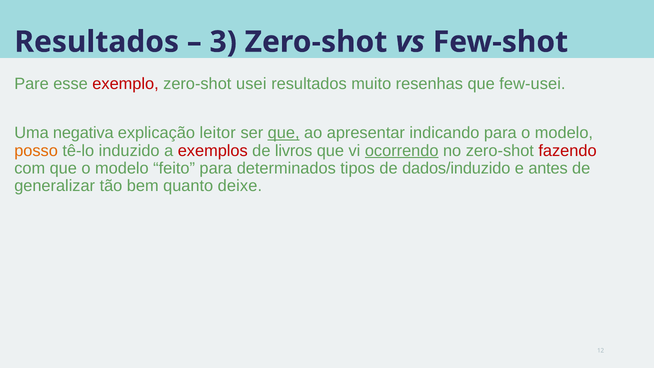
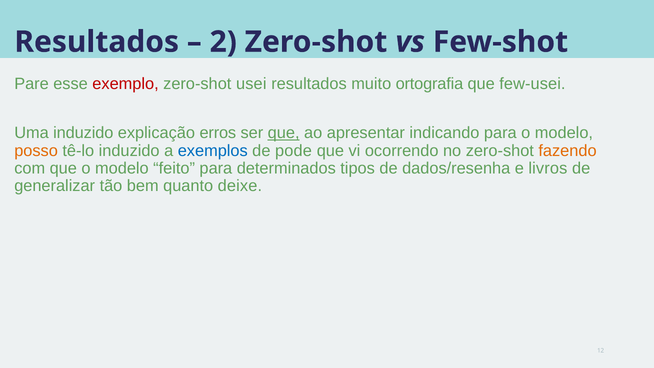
3: 3 -> 2 (223, 42)
resenhas: resenhas -> ortografia (429, 84)
Uma negativa: negativa -> induzido (83, 133)
leitor: leitor -> erros (218, 133)
exemplos colour: red -> blue (213, 151)
livros: livros -> pode (293, 151)
ocorrendo underline: present -> none (402, 151)
fazendo colour: red -> orange (567, 151)
dados/induzido: dados/induzido -> dados/resenha (456, 168)
antes: antes -> livros (548, 168)
